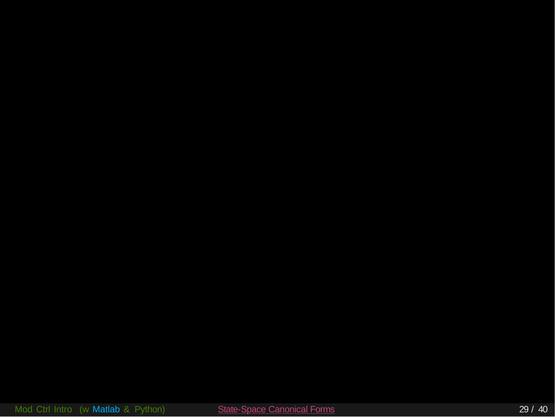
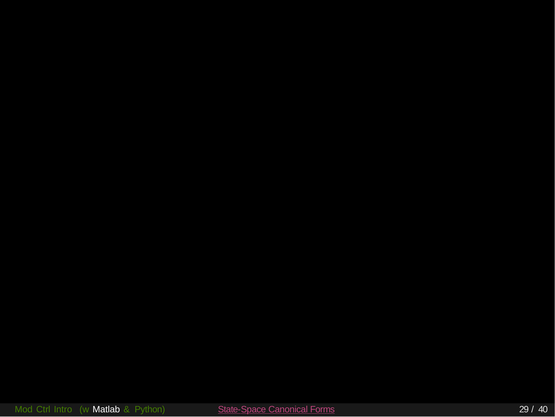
Matlab colour: light blue -> white (106, 409)
